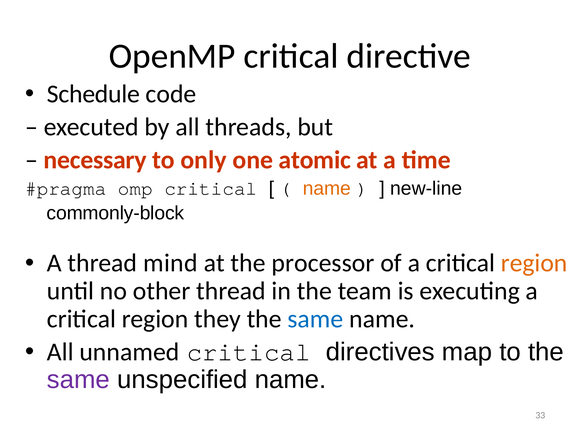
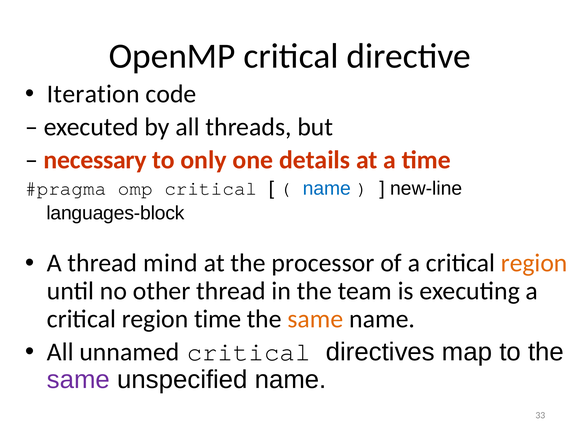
Schedule: Schedule -> Iteration (93, 94)
atomic: atomic -> details (315, 160)
name colour: orange -> blue (327, 188)
commonly-block: commonly-block -> languages-block (115, 213)
region they: they -> time (218, 319)
same colour: blue -> orange (315, 319)
